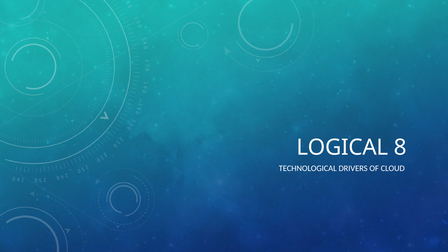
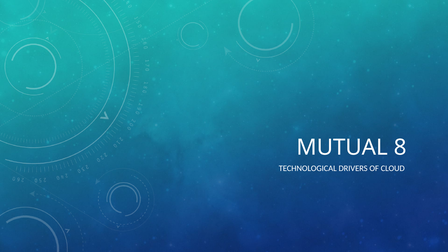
LOGICAL: LOGICAL -> MUTUAL (342, 148)
